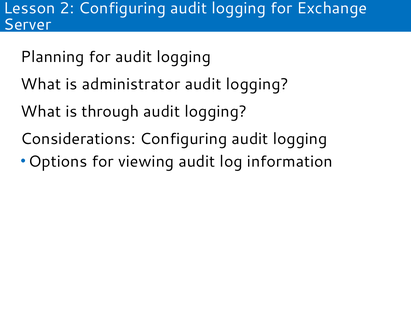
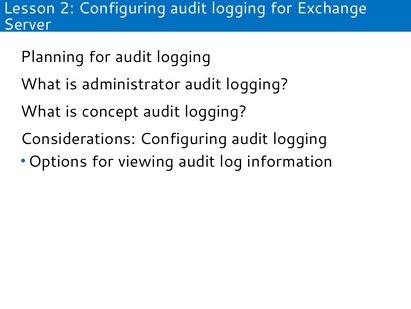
through: through -> concept (110, 111)
